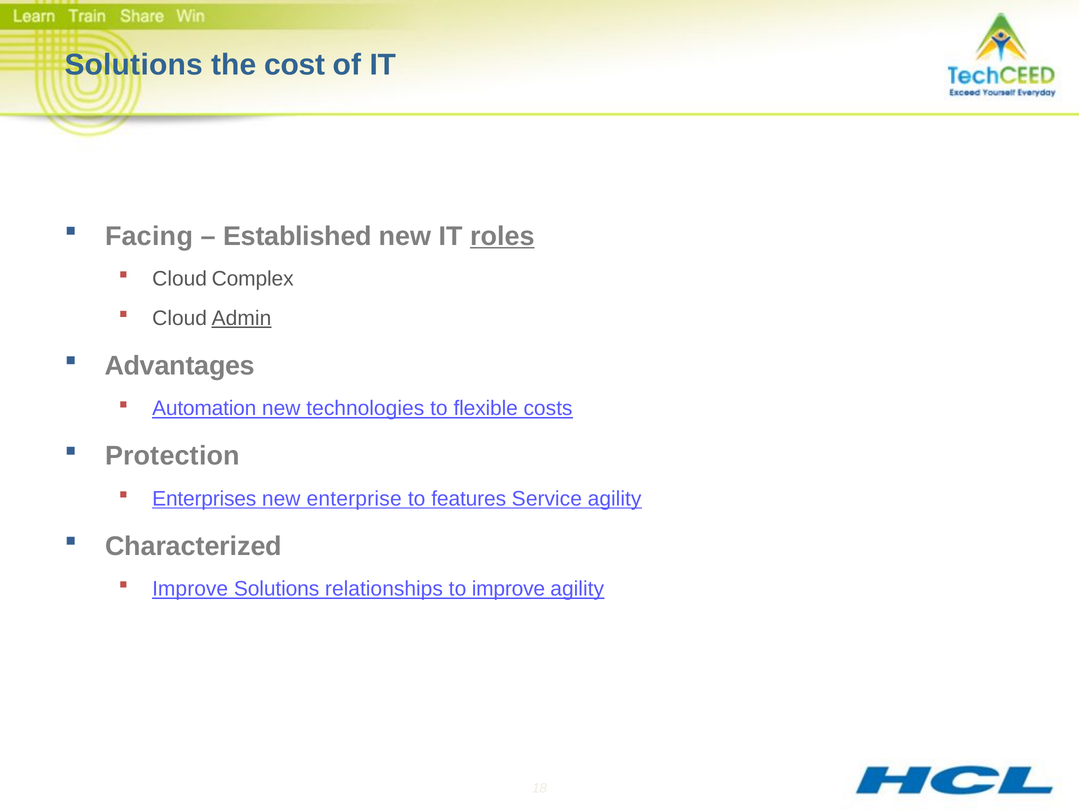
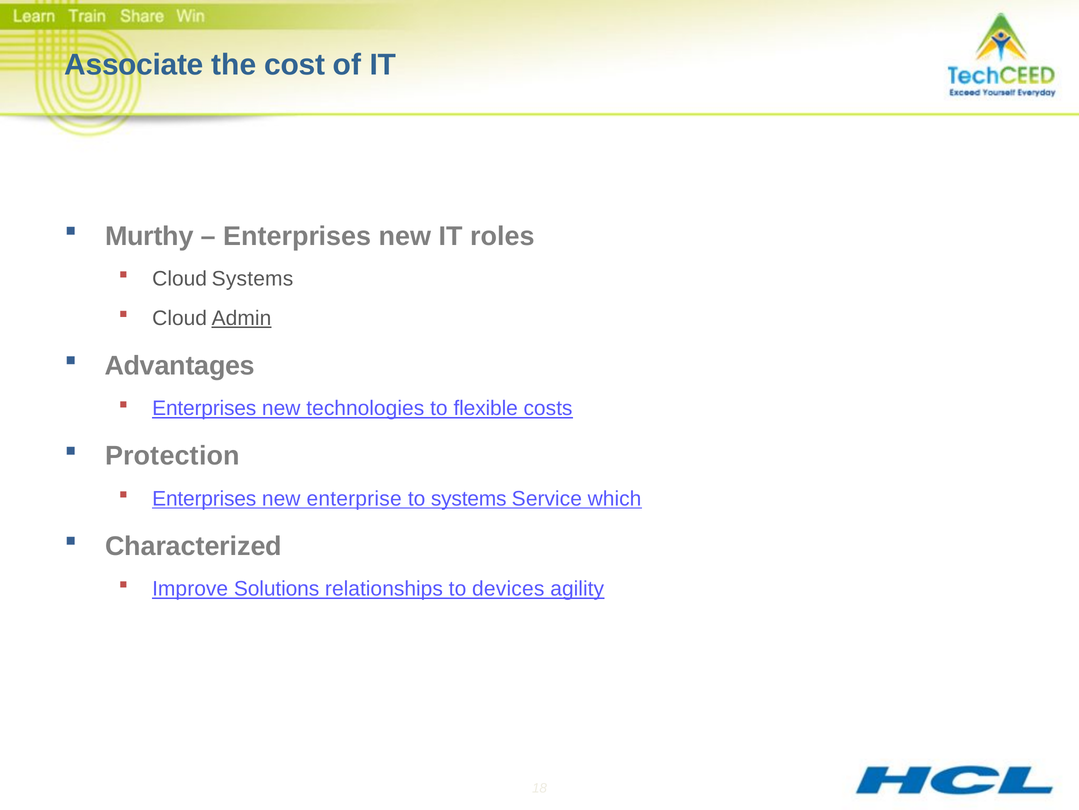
Solutions: Solutions -> Associate (134, 65)
Facing: Facing -> Murthy (149, 236)
Established: Established -> Enterprises (297, 236)
roles underline: present -> none (502, 236)
Cloud Complex: Complex -> Systems (253, 279)
Automation: Automation -> Enterprises (204, 408)
to features: features -> systems (469, 498)
Service agility: agility -> which (615, 498)
to improve: improve -> devices (508, 588)
